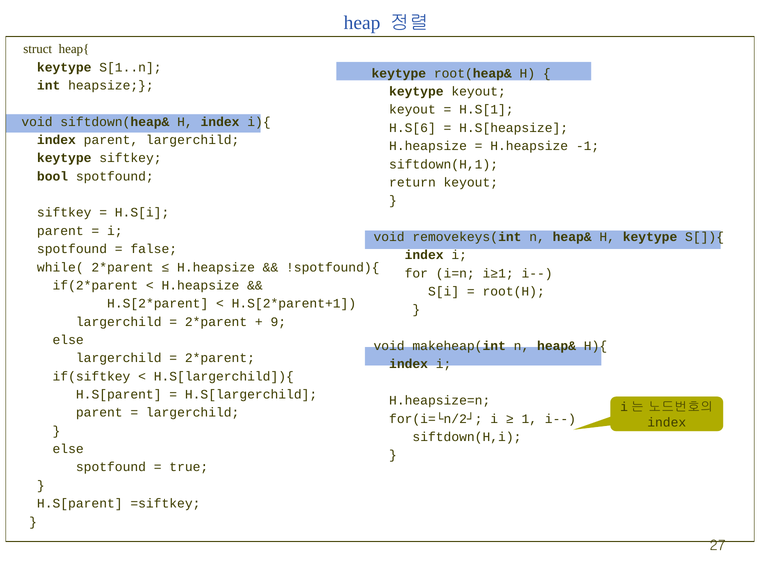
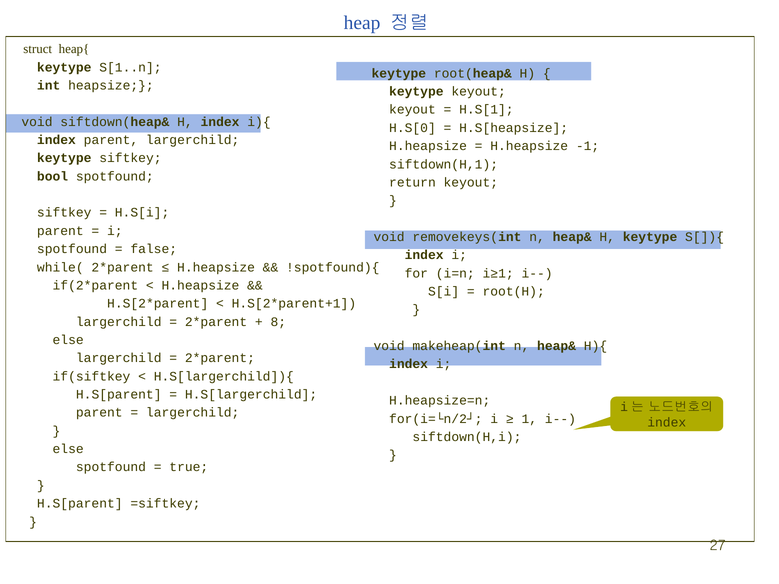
H.S[6: H.S[6 -> H.S[0 (412, 128)
9: 9 -> 8 (278, 322)
